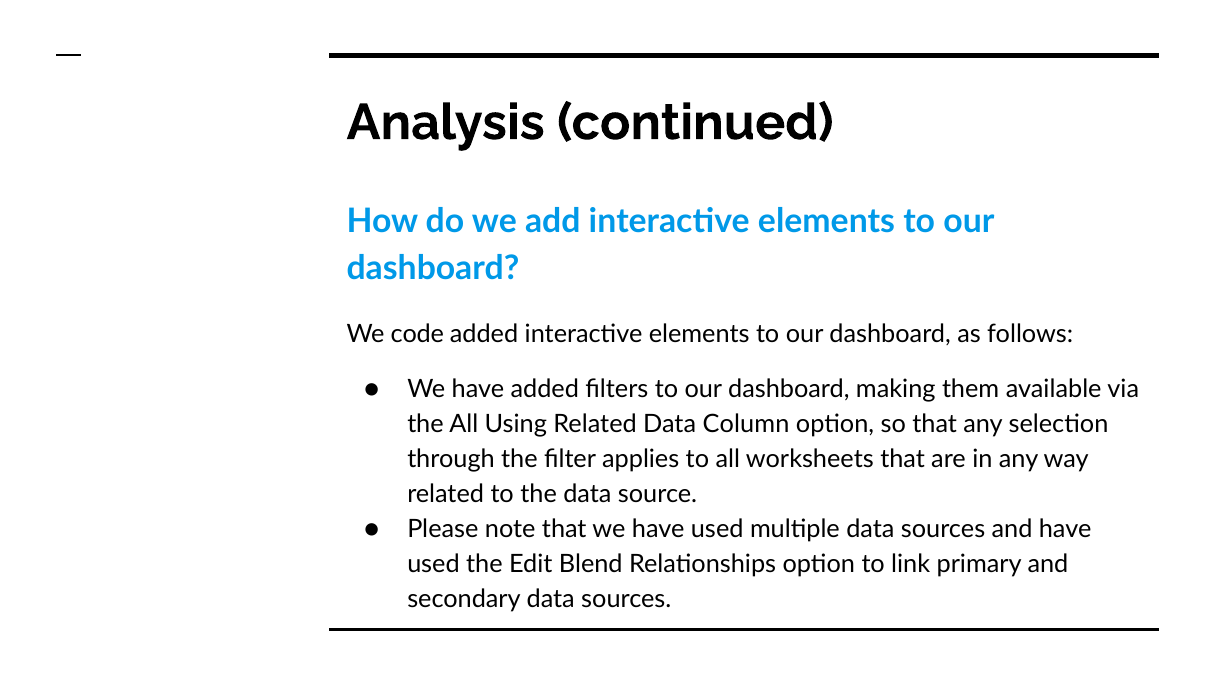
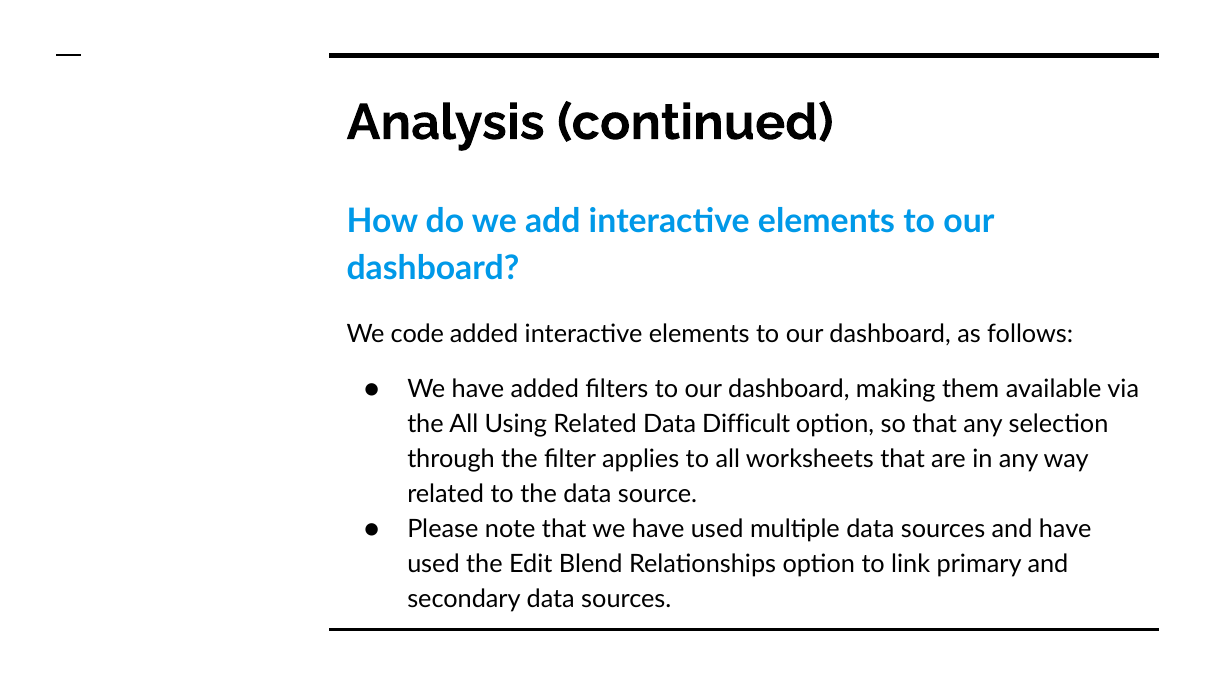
Column: Column -> Difficult (746, 425)
